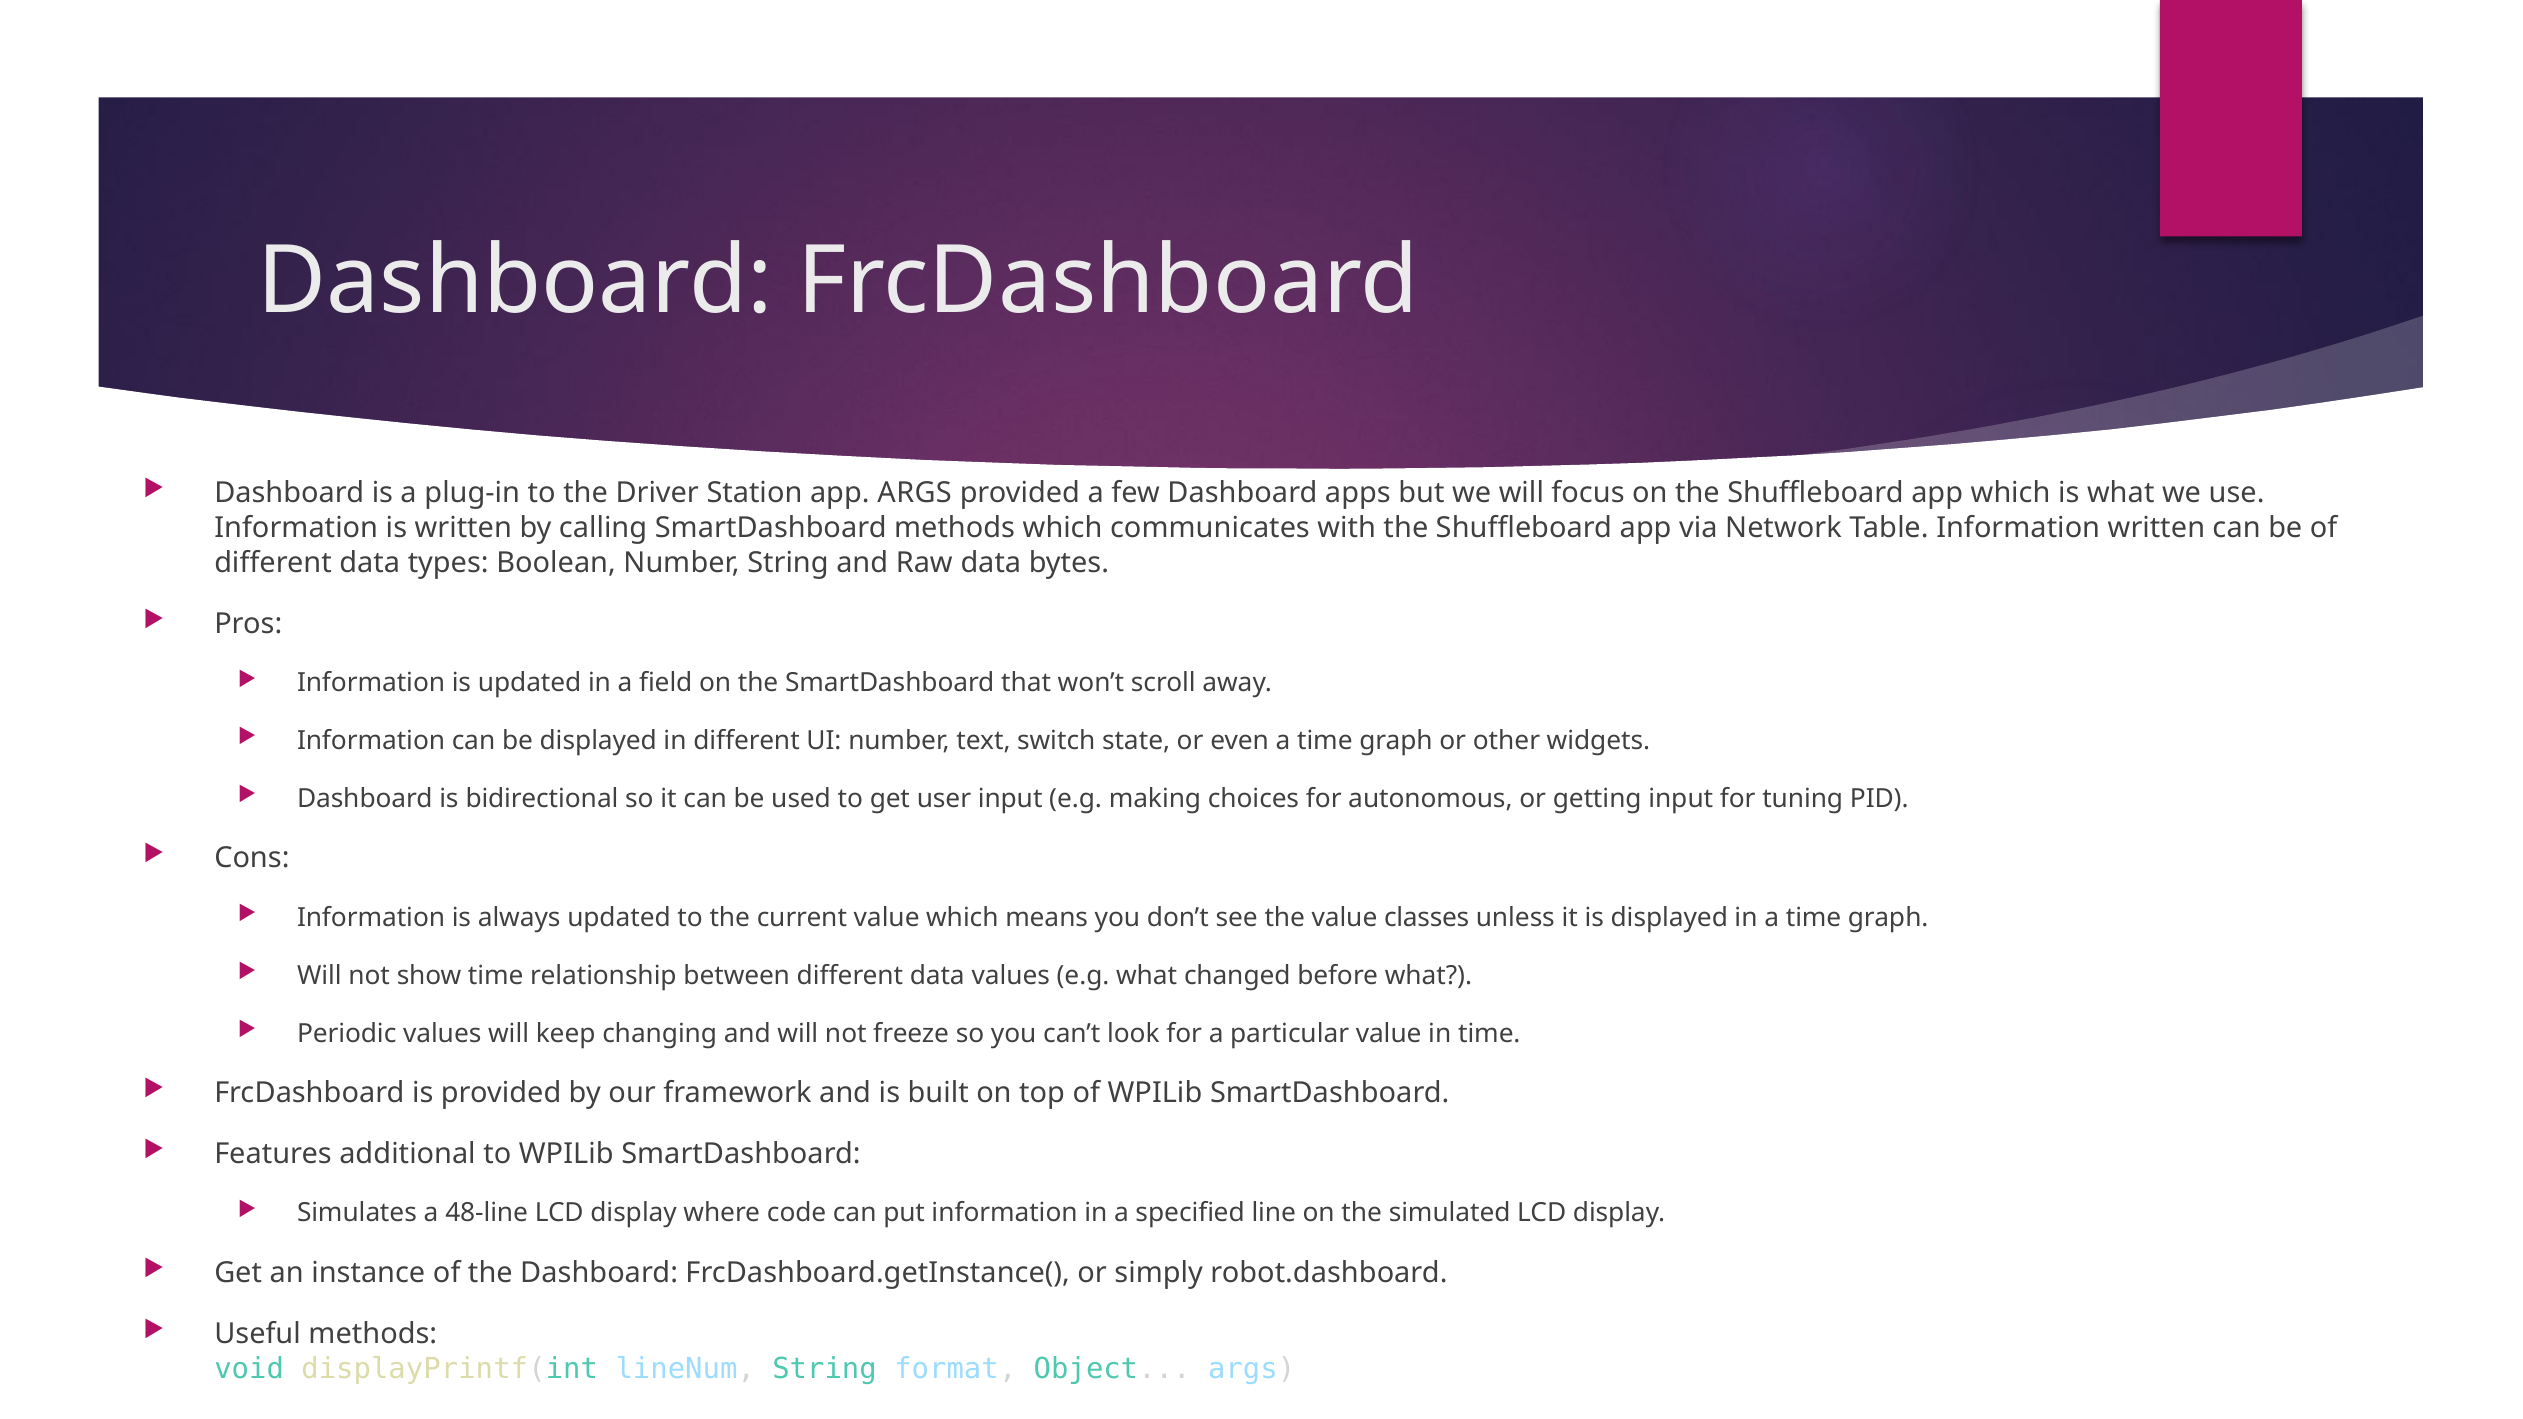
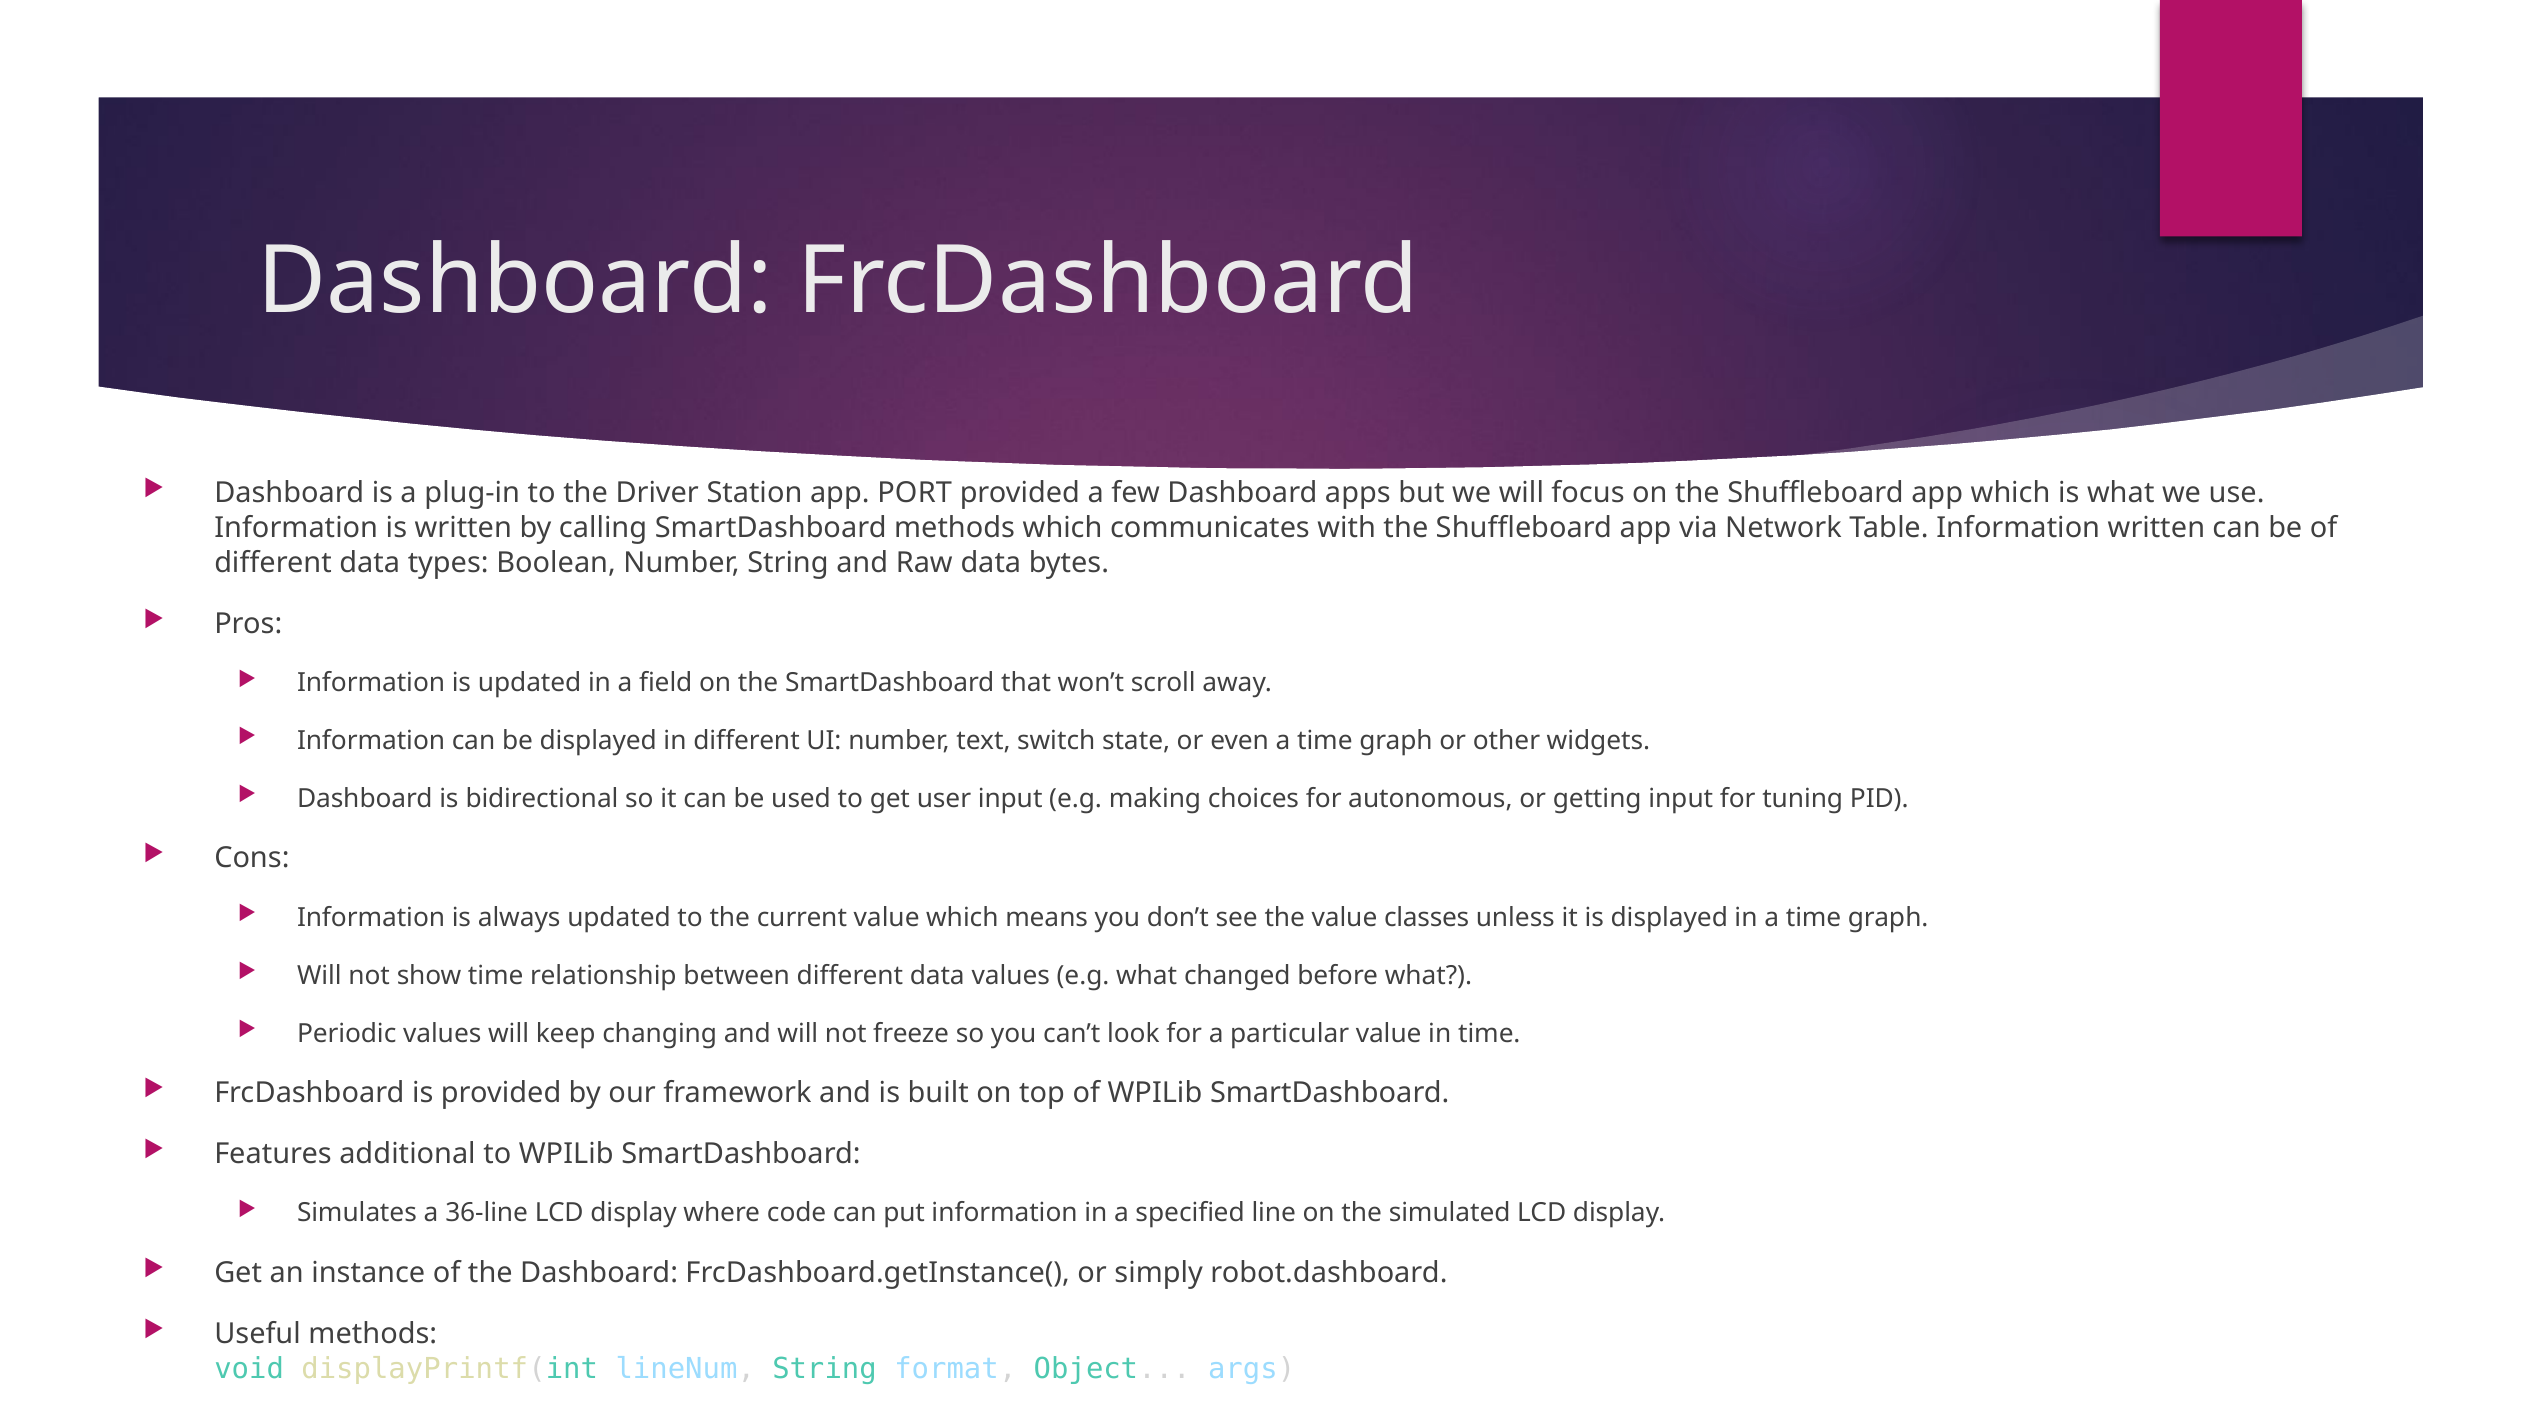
app ARGS: ARGS -> PORT (915, 493)
48-line: 48-line -> 36-line (487, 1213)
